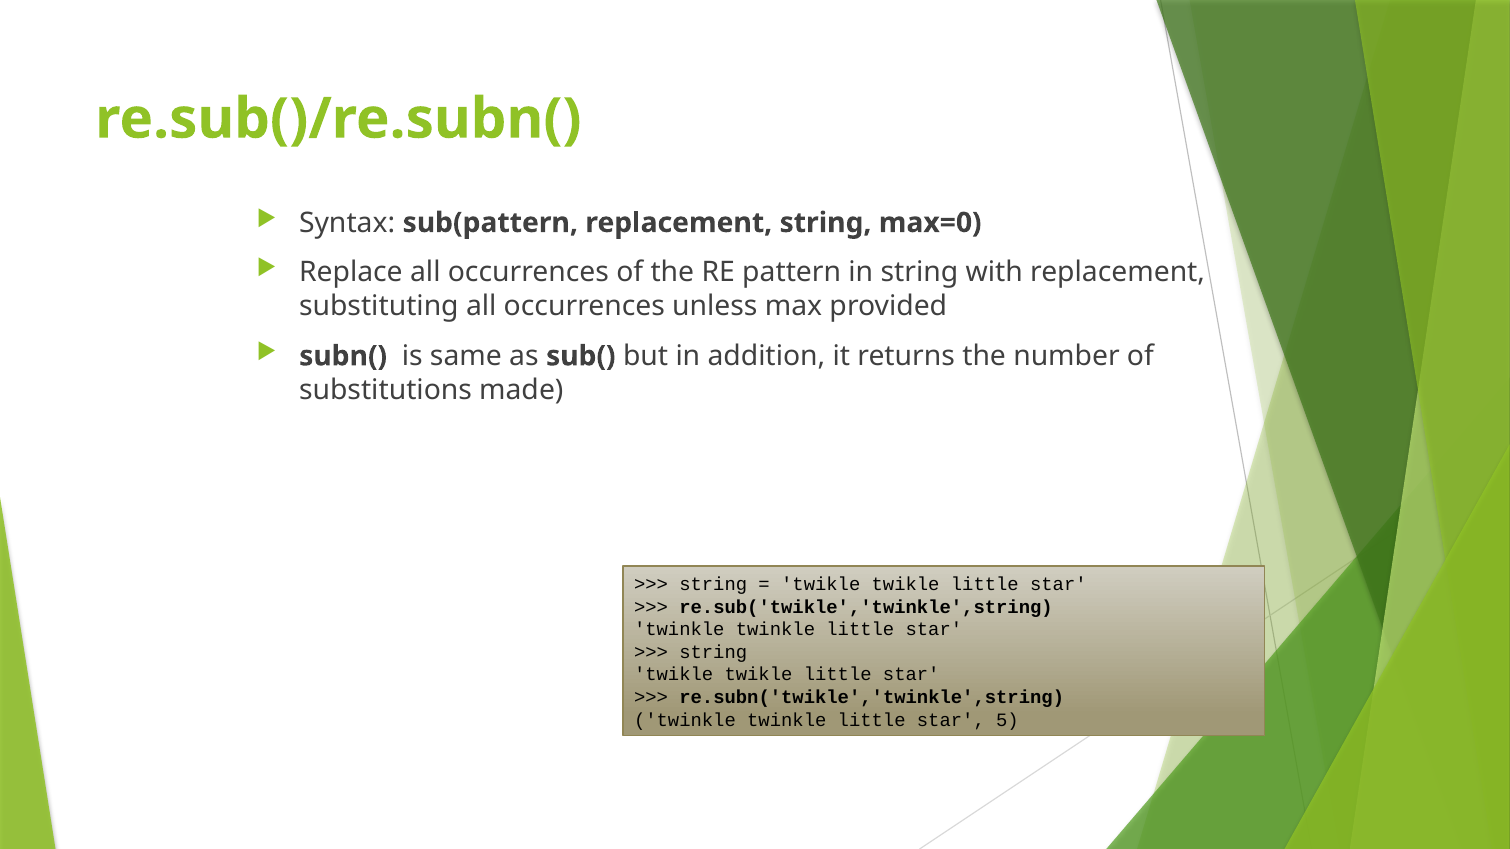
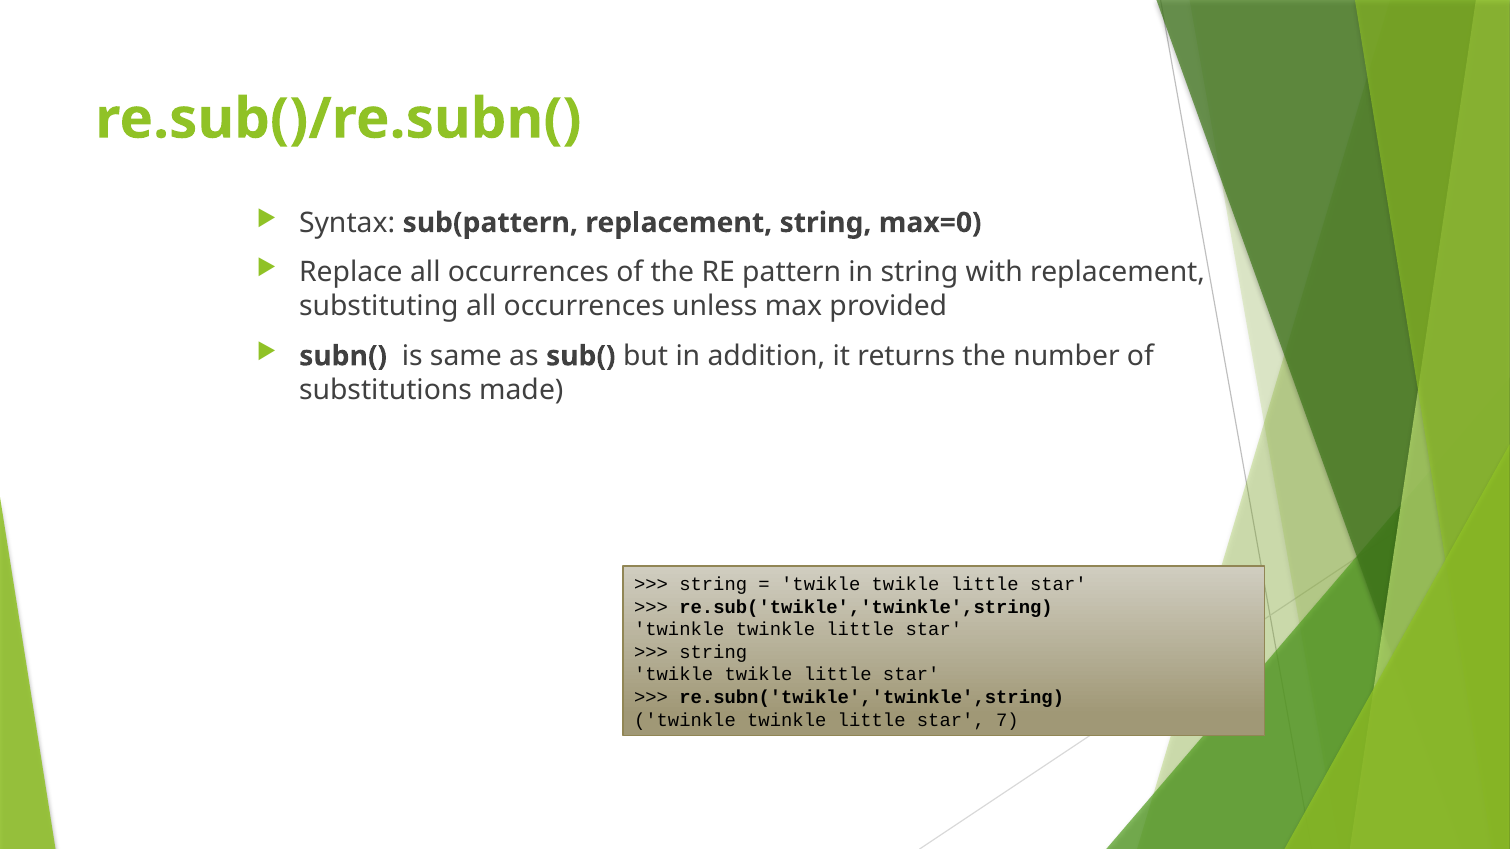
5: 5 -> 7 (1007, 720)
